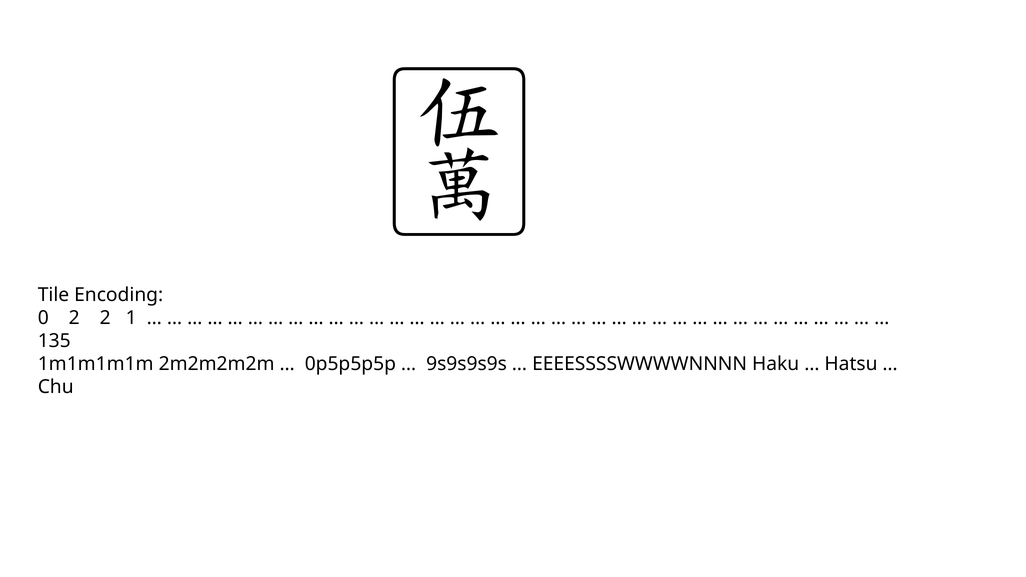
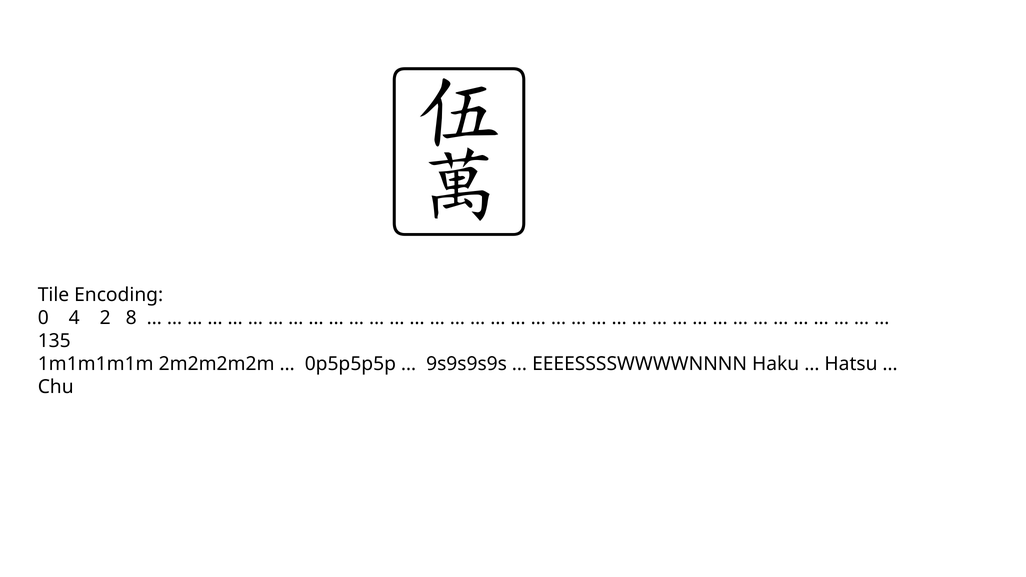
0 2: 2 -> 4 (74, 318)
1: 1 -> 8 (131, 318)
